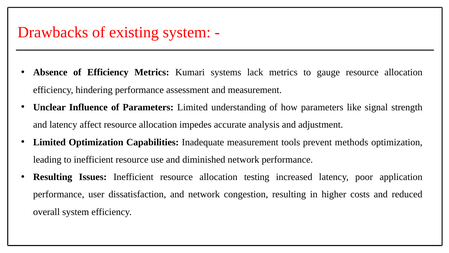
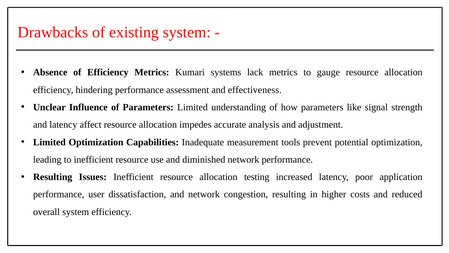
and measurement: measurement -> effectiveness (255, 90)
methods: methods -> potential (352, 142)
